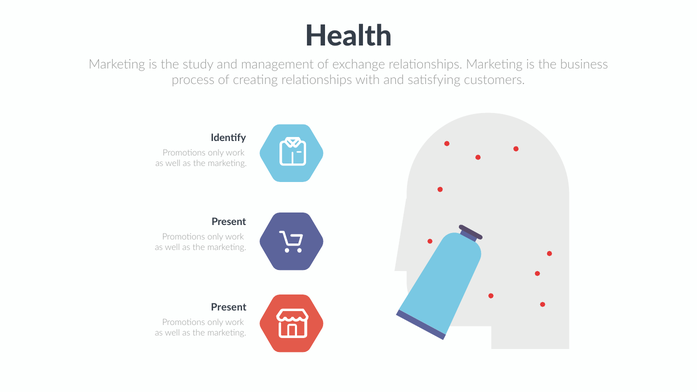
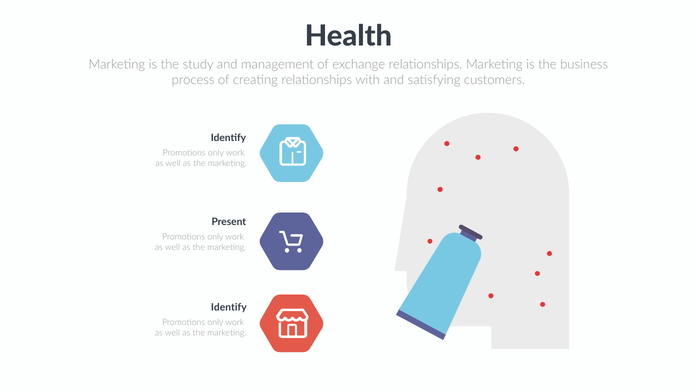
Present: Present -> Identify (229, 308)
